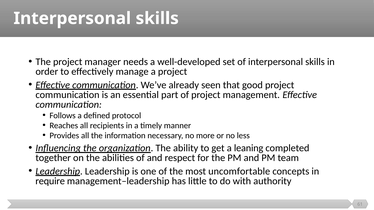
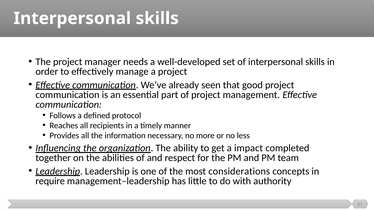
leaning: leaning -> impact (249, 148)
uncomfortable: uncomfortable -> considerations (239, 172)
